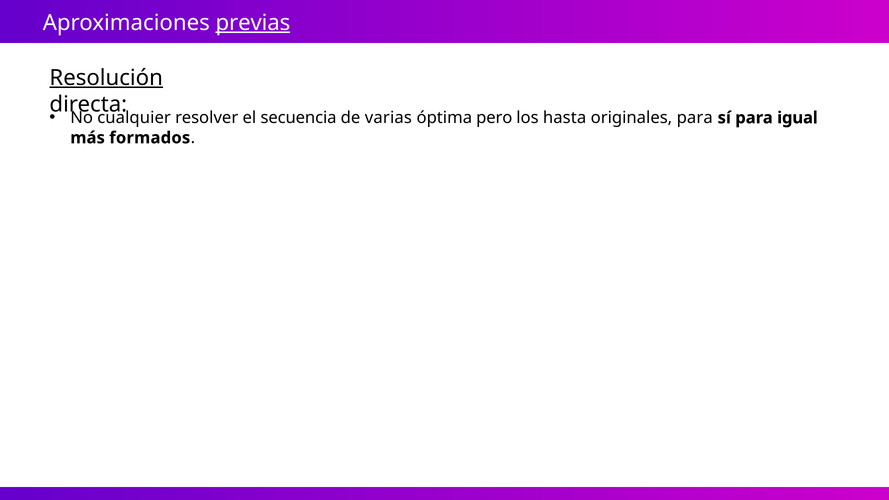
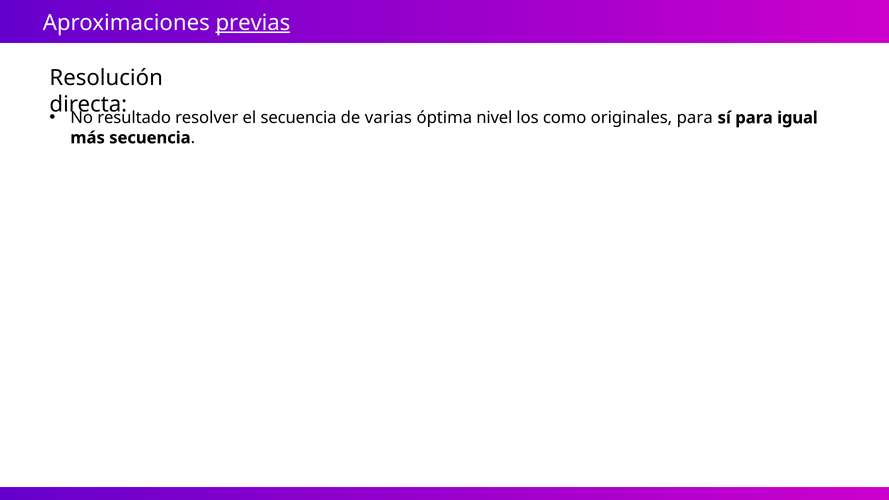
Resolución underline: present -> none (106, 78)
cualquier: cualquier -> resultado (134, 118)
pero: pero -> nivel (494, 118)
hasta: hasta -> como (565, 118)
más formados: formados -> secuencia (150, 138)
